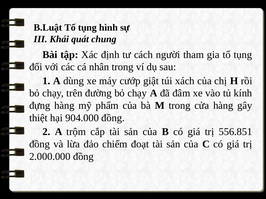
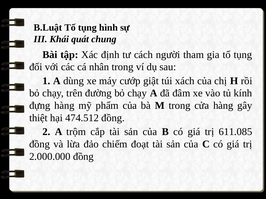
904.000: 904.000 -> 474.512 (82, 118)
556.851: 556.851 -> 611.085 (235, 132)
